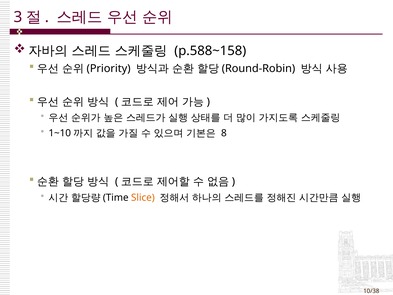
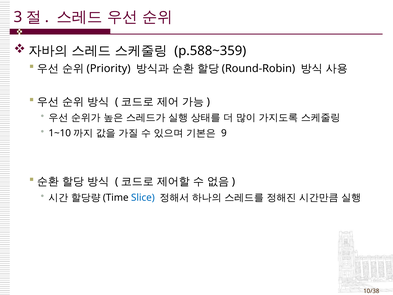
p.588~158: p.588~158 -> p.588~359 (210, 51)
8: 8 -> 9 (224, 133)
Slice colour: orange -> blue (143, 197)
